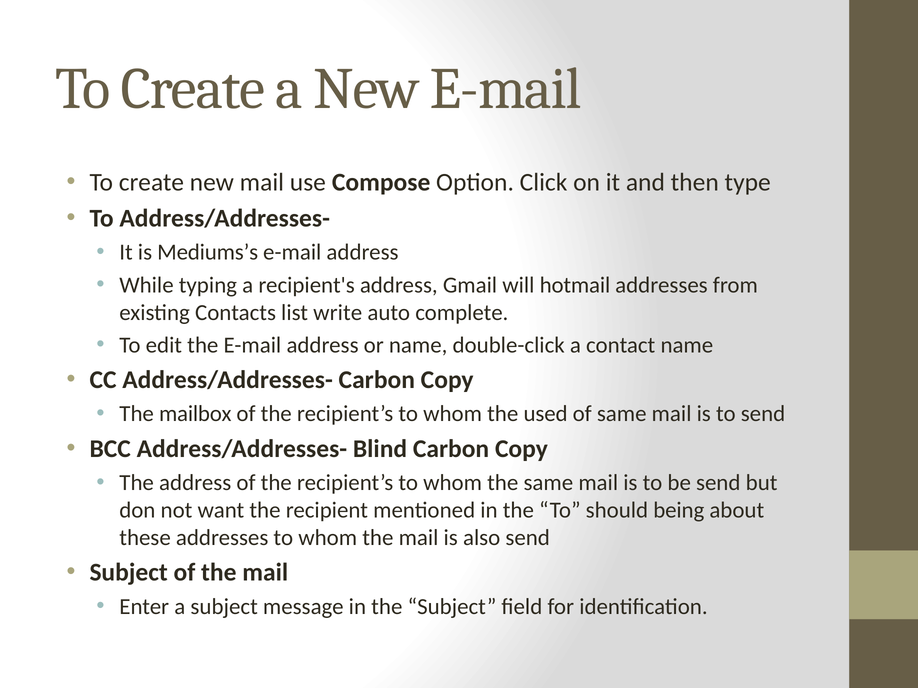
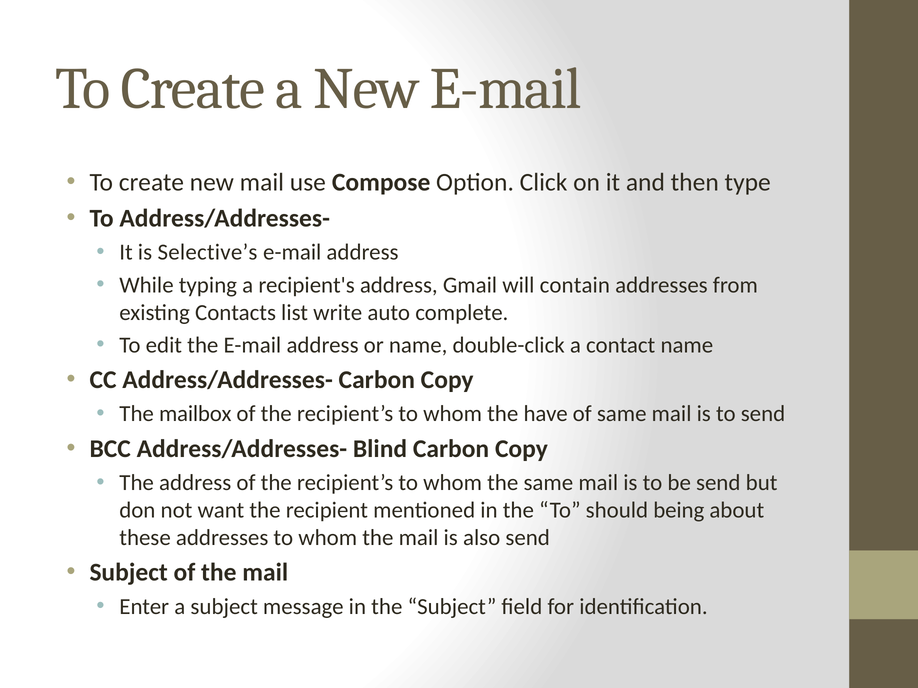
Mediums’s: Mediums’s -> Selective’s (207, 253)
hotmail: hotmail -> contain (575, 285)
used: used -> have (546, 414)
